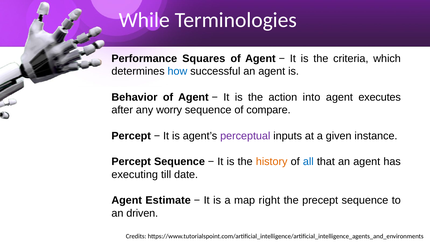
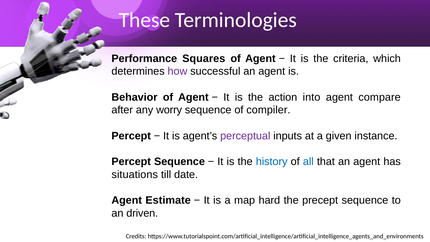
While: While -> These (144, 20)
how colour: blue -> purple (177, 71)
executes: executes -> compare (380, 97)
compare: compare -> compiler (268, 110)
history colour: orange -> blue (272, 162)
executing: executing -> situations (135, 175)
right: right -> hard (269, 200)
